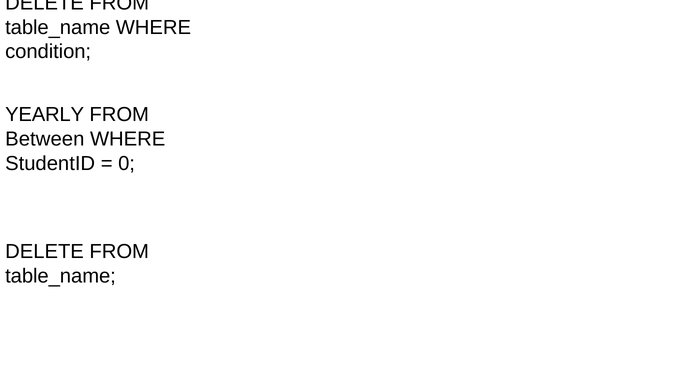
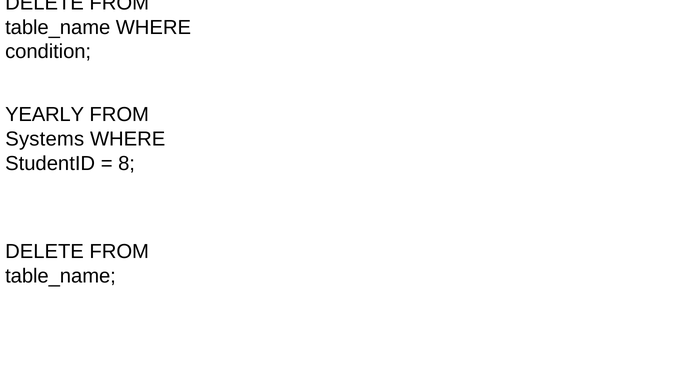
Between: Between -> Systems (45, 139)
0: 0 -> 8 (127, 163)
